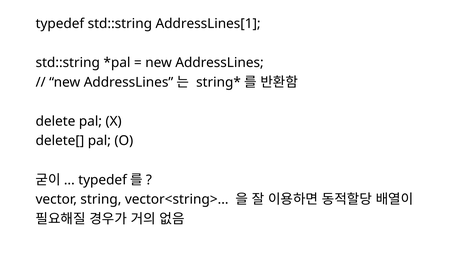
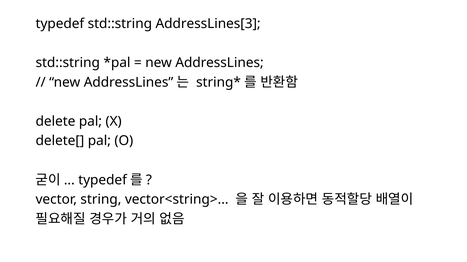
AddressLines[1: AddressLines[1 -> AddressLines[3 (208, 24)
